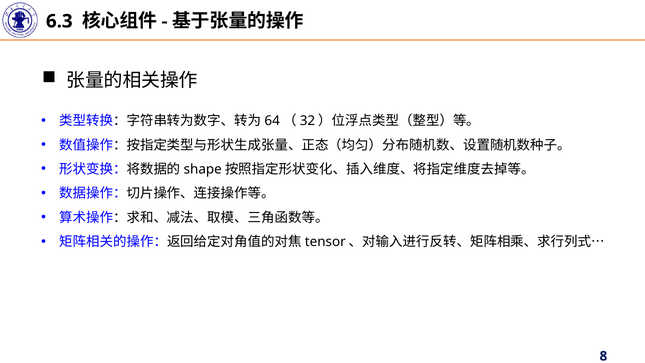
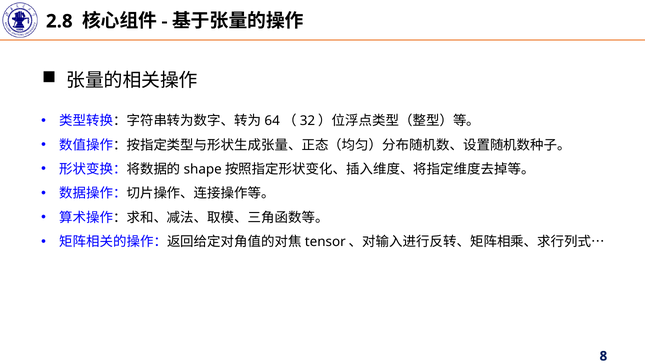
6.3: 6.3 -> 2.8 (59, 21)
